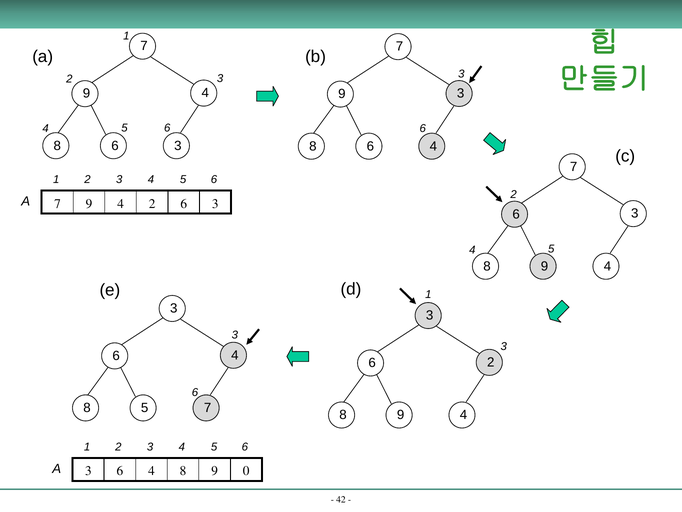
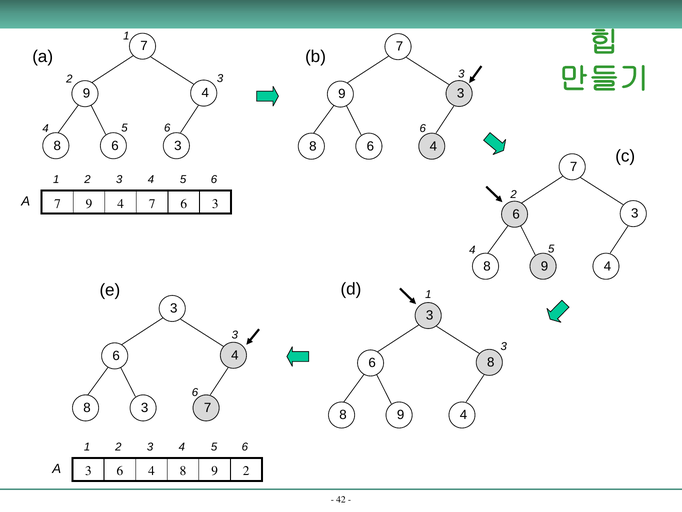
7 9 4 2: 2 -> 7 (152, 203)
6 2: 2 -> 8 (491, 362)
8 5: 5 -> 3 (145, 407)
9 0: 0 -> 2 (246, 471)
